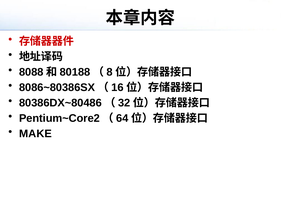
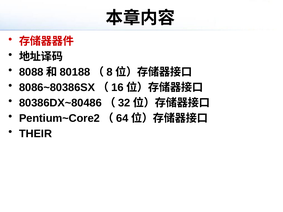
MAKE: MAKE -> THEIR (35, 134)
